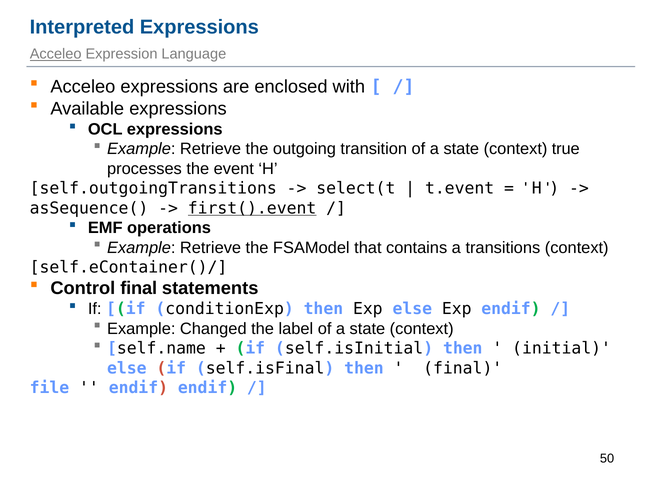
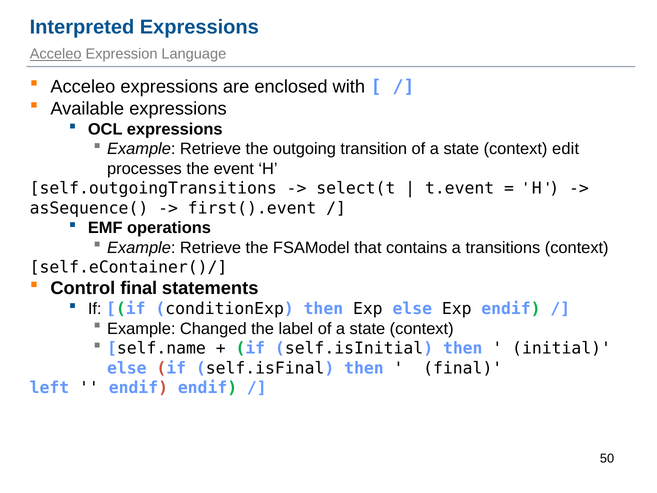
true: true -> edit (566, 149)
first().event underline: present -> none (252, 208)
file: file -> left (49, 388)
